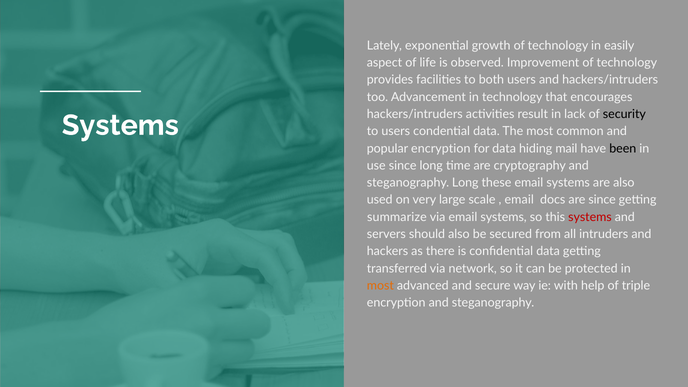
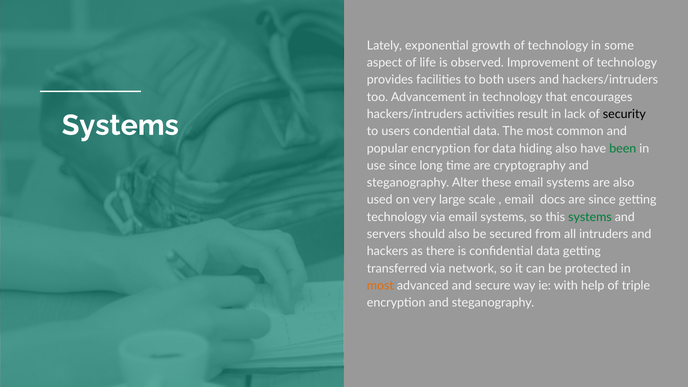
easily: easily -> some (619, 46)
hiding mail: mail -> also (566, 148)
been colour: black -> green (623, 148)
steganography Long: Long -> Alter (465, 183)
summarize: summarize -> technology (397, 217)
systems colour: red -> green (590, 217)
